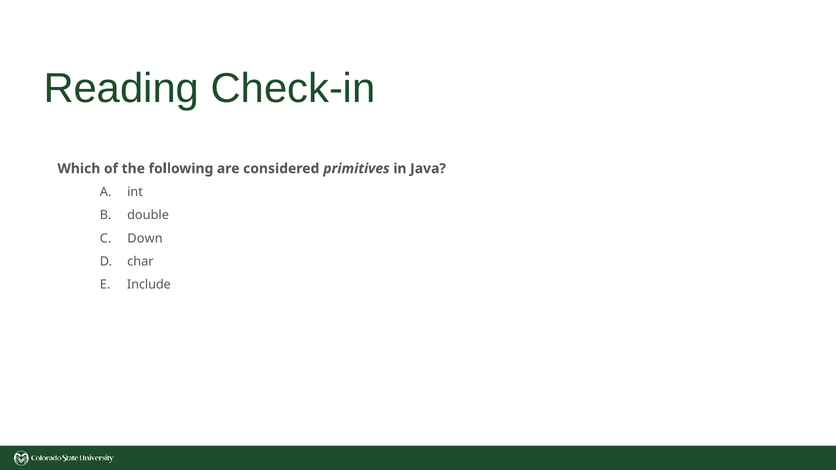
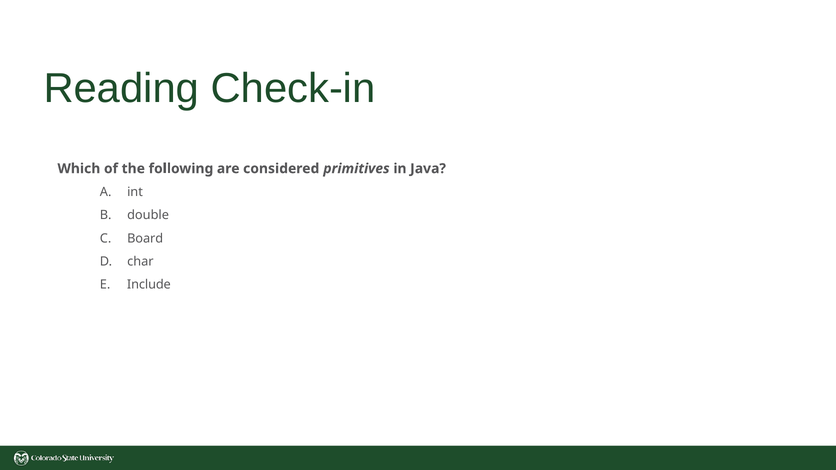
Down: Down -> Board (145, 238)
